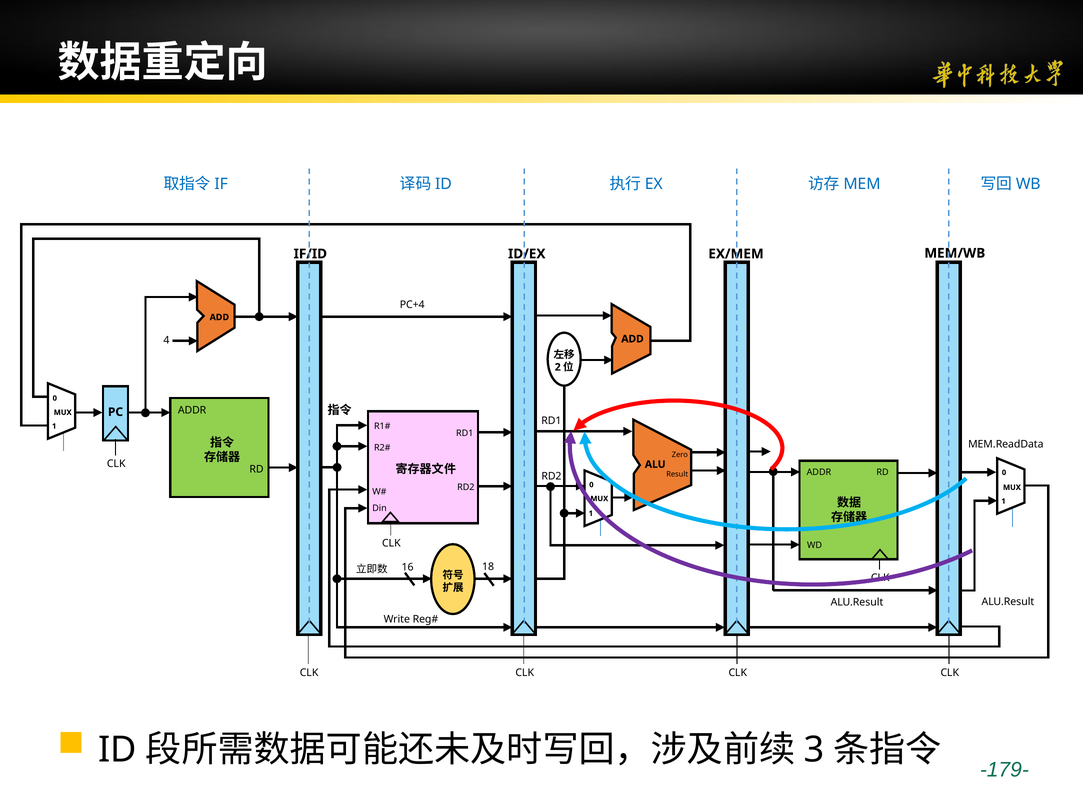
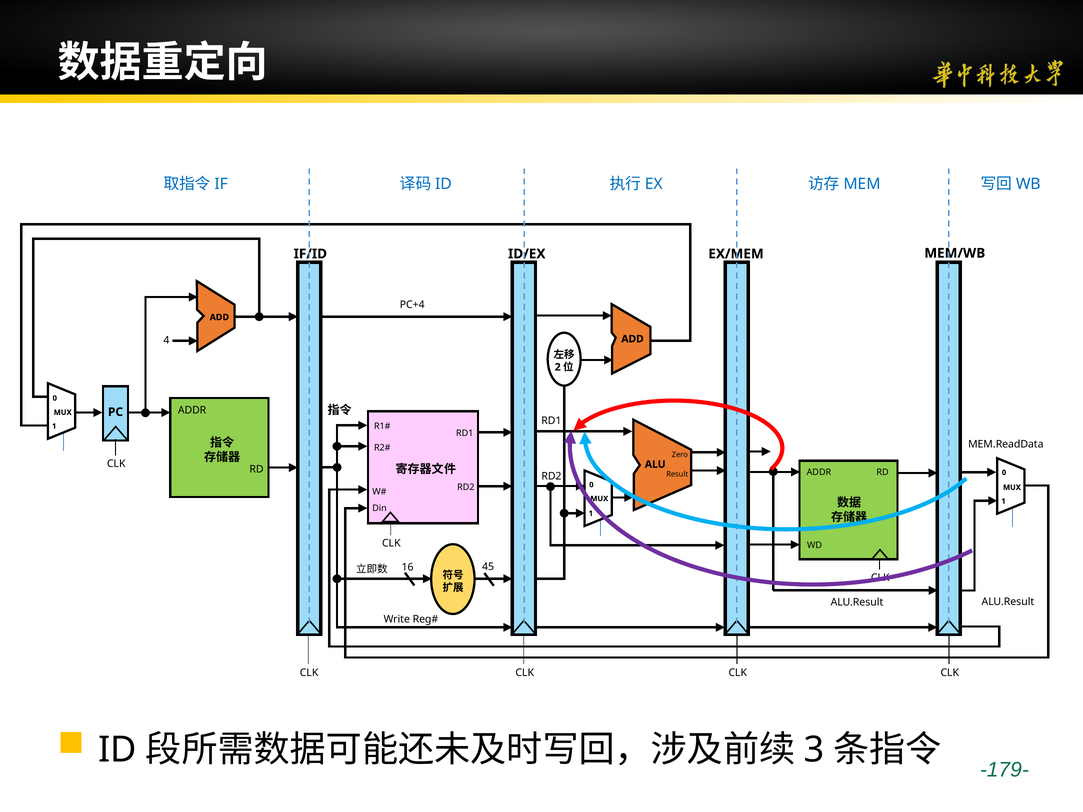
18: 18 -> 45 (488, 567)
